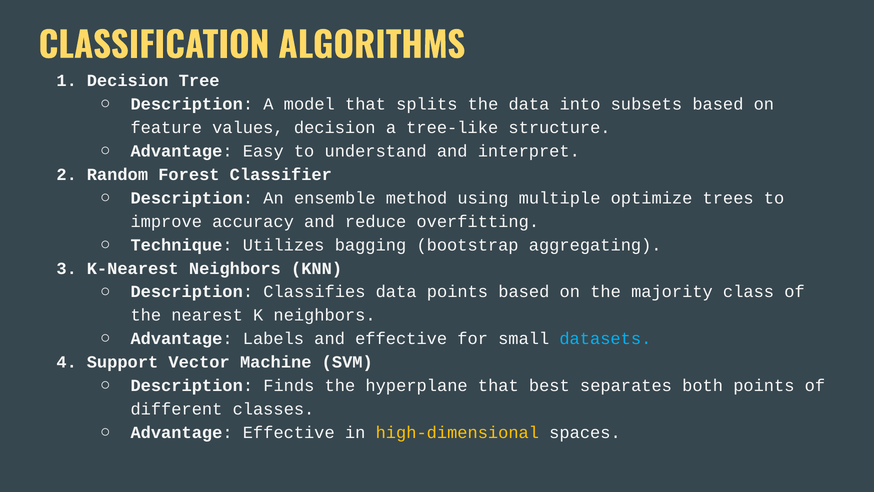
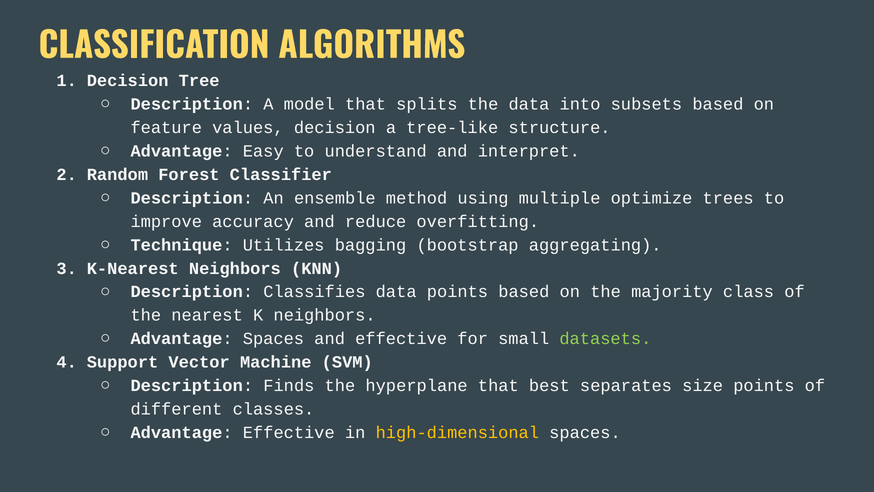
Advantage Labels: Labels -> Spaces (273, 339)
datasets colour: light blue -> light green (605, 339)
both: both -> size (703, 385)
